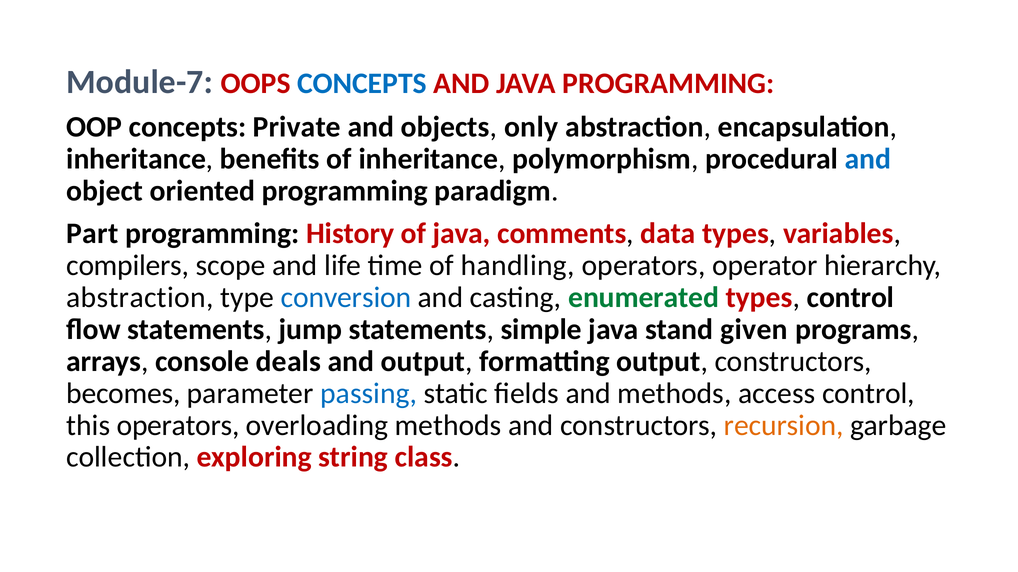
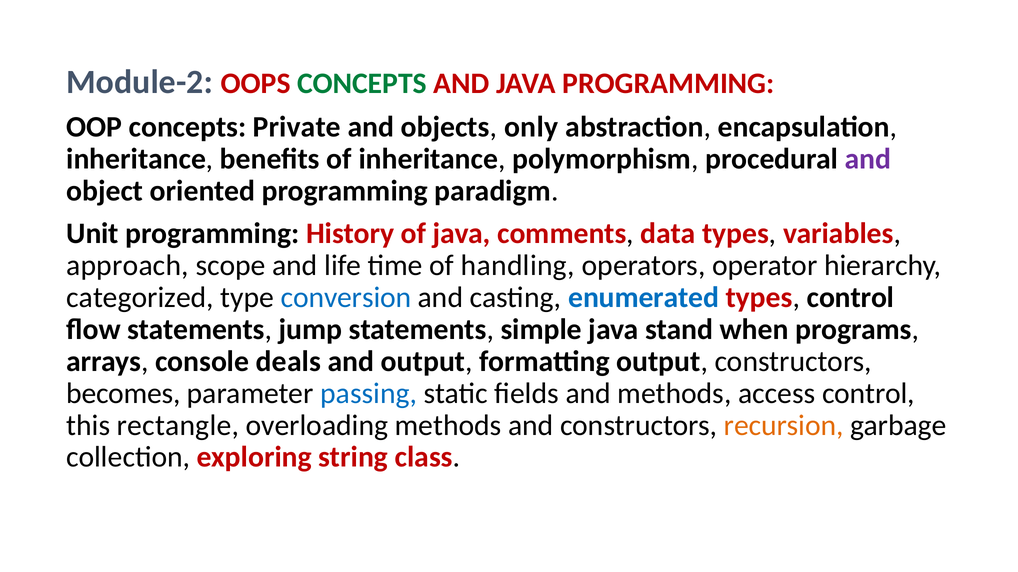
Module-7: Module-7 -> Module-2 (140, 82)
CONCEPTS colour: blue -> green (362, 83)
and colour: blue -> purple (868, 159)
Part: Part -> Unit (92, 234)
compilers: compilers -> approach (128, 266)
abstraction: abstraction -> categorized (140, 298)
enumerated colour: green -> blue (644, 298)
given: given -> when (754, 330)
this operators: operators -> rectangle (178, 426)
